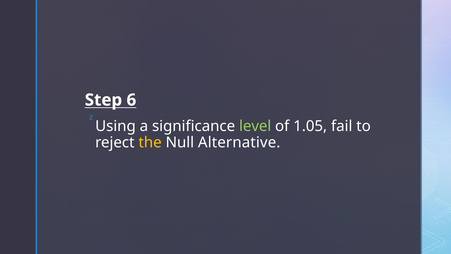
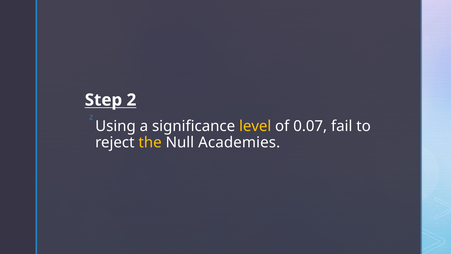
6: 6 -> 2 (131, 100)
level colour: light green -> yellow (255, 126)
1.05: 1.05 -> 0.07 (310, 126)
Alternative: Alternative -> Academies (239, 142)
